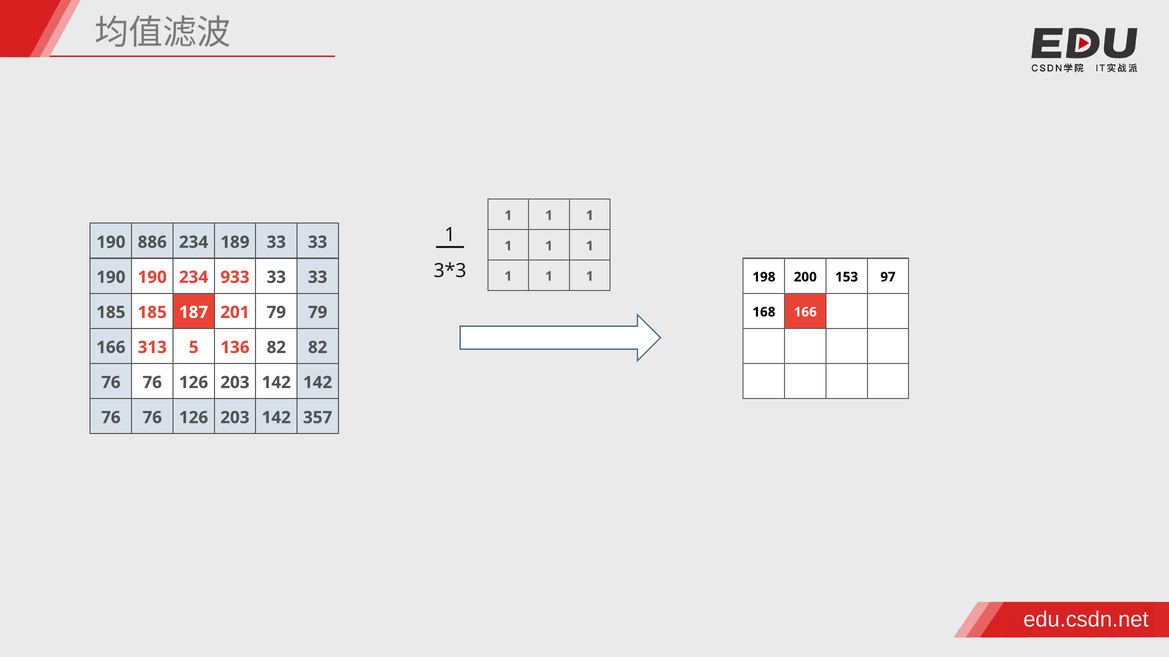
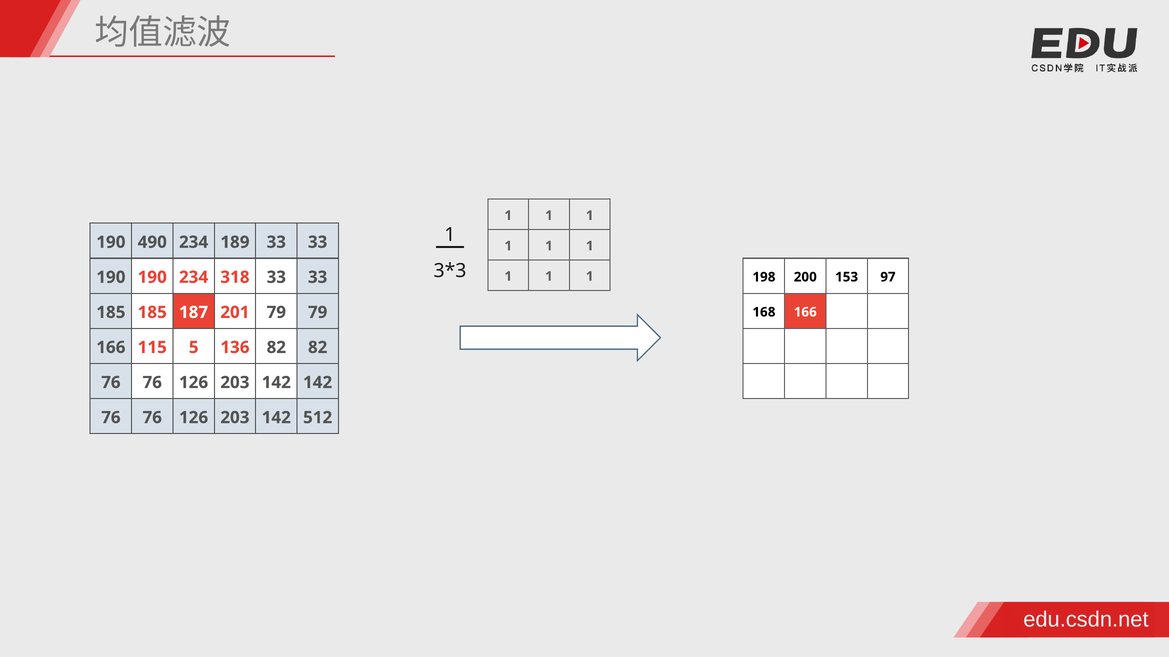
886: 886 -> 490 (152, 242)
933: 933 -> 318 (235, 277)
313: 313 -> 115 (152, 348)
357: 357 -> 512 (318, 418)
